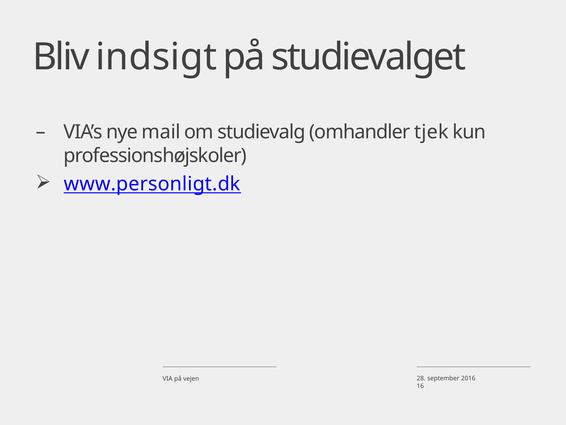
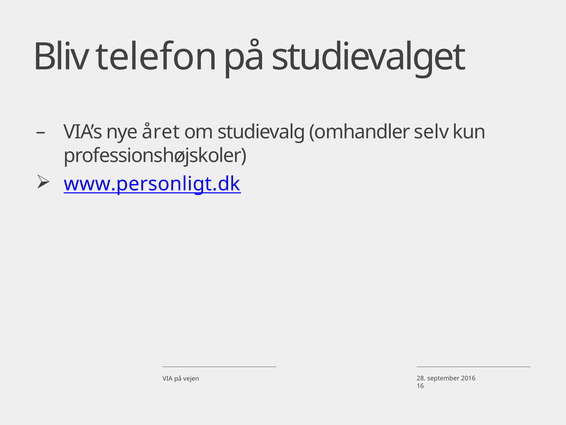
indsigt: indsigt -> telefon (156, 57)
mail: mail -> året (161, 132)
tjek: tjek -> selv (432, 132)
